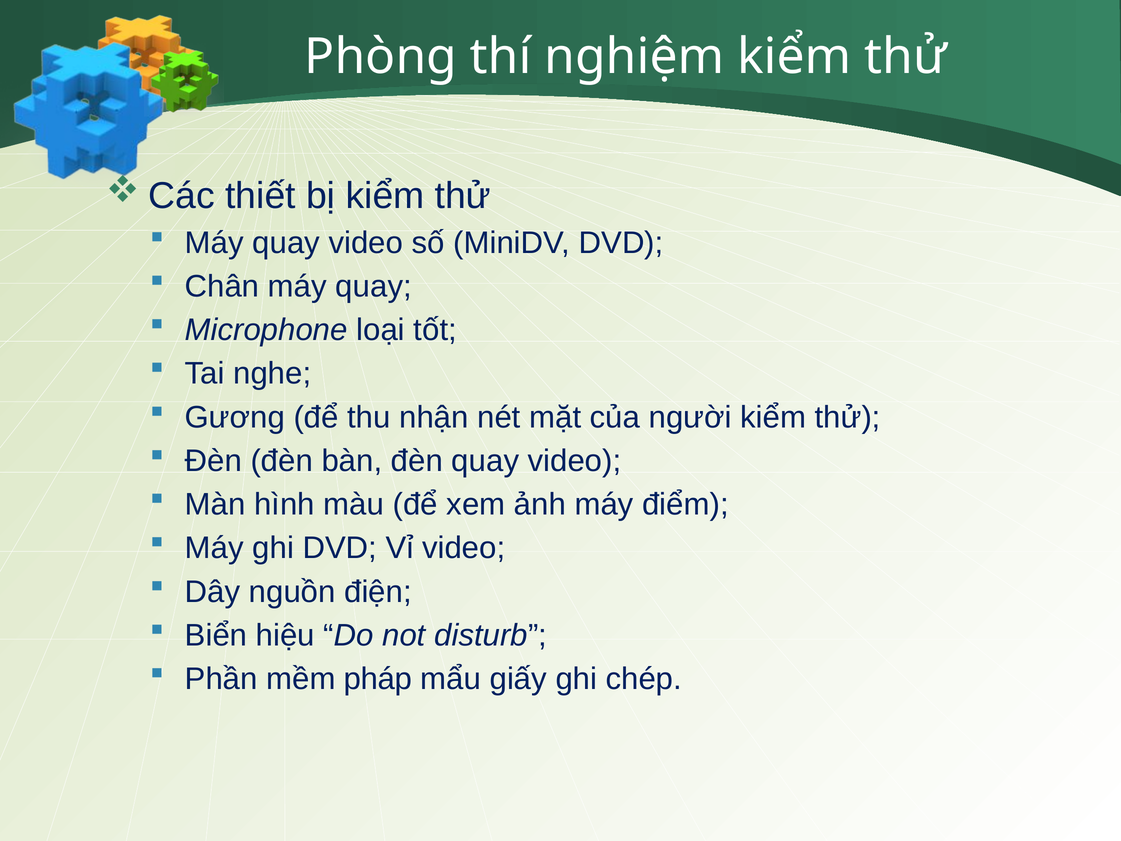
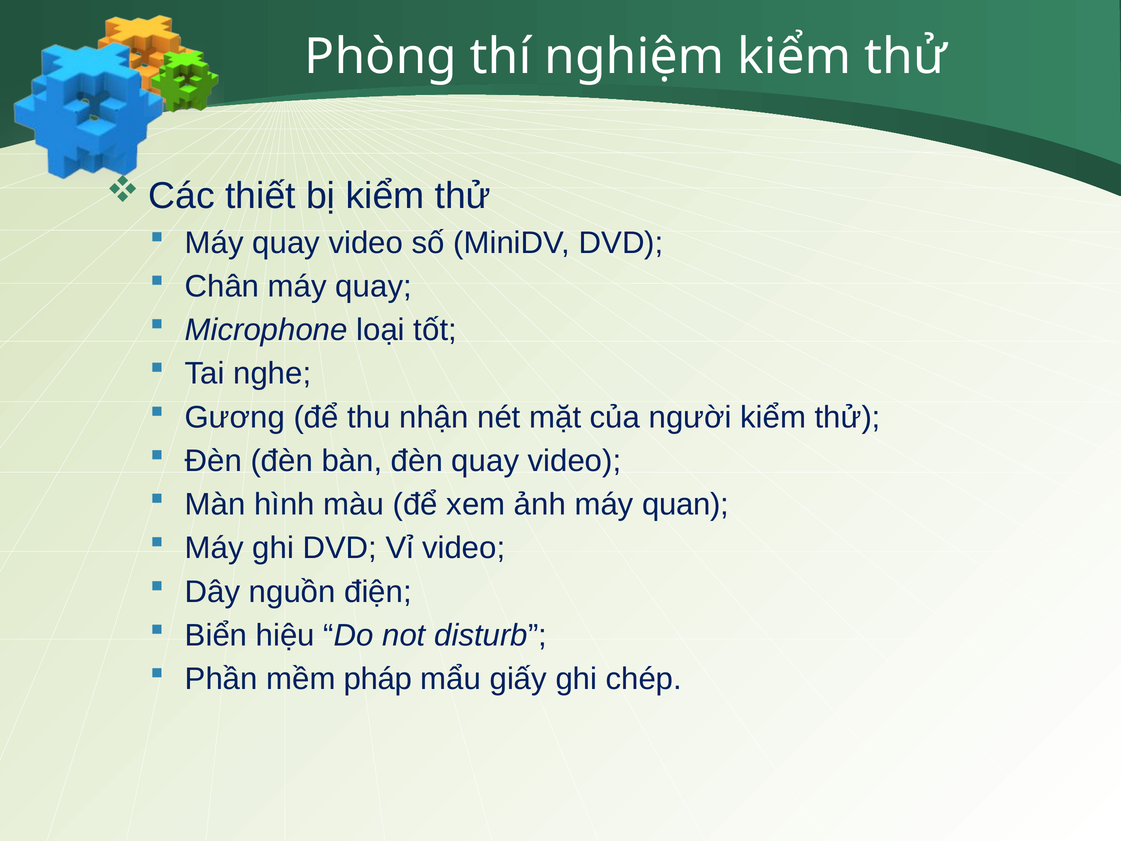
điểm: điểm -> quan (686, 504)
